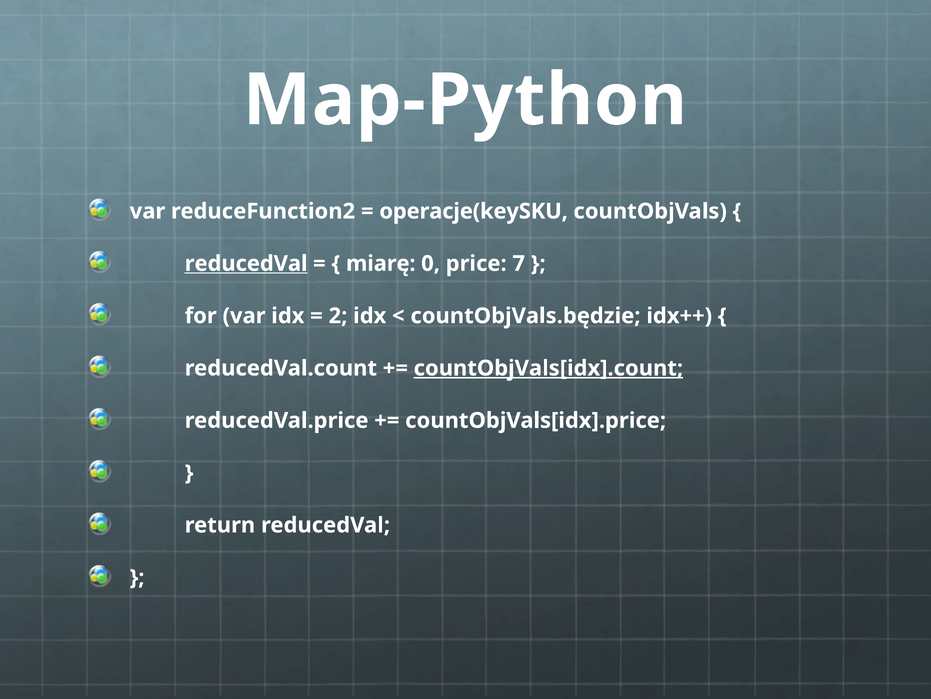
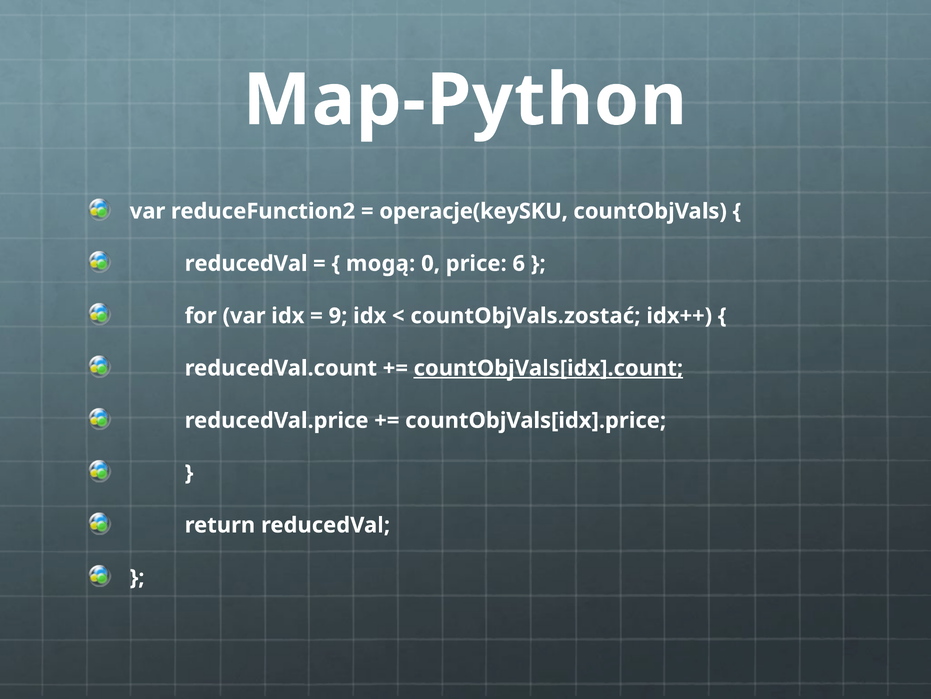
reducedVal underline: present -> none (246, 263)
miarę: miarę -> mogą (381, 263)
7: 7 -> 6 (519, 263)
2: 2 -> 9 (338, 316)
countObjVals.będzie: countObjVals.będzie -> countObjVals.zostać (525, 316)
